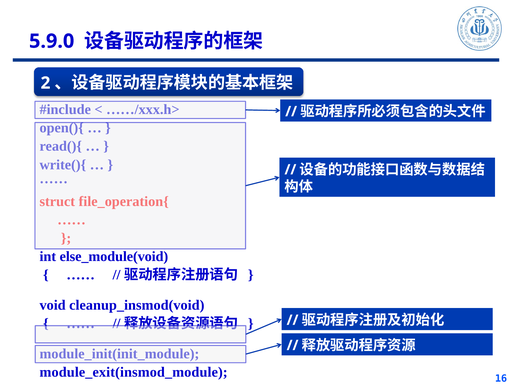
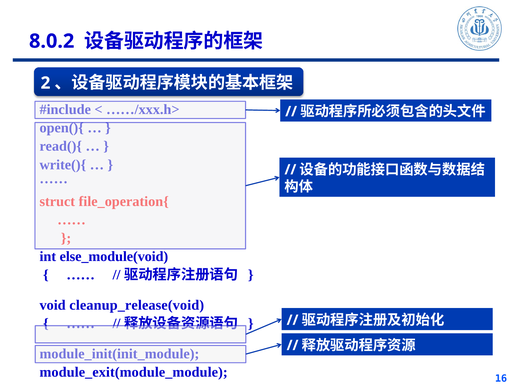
5.9.0: 5.9.0 -> 8.0.2 (52, 41)
cleanup_insmod(void: cleanup_insmod(void -> cleanup_release(void (137, 305)
module_exit(insmod_module: module_exit(insmod_module -> module_exit(module_module (134, 372)
